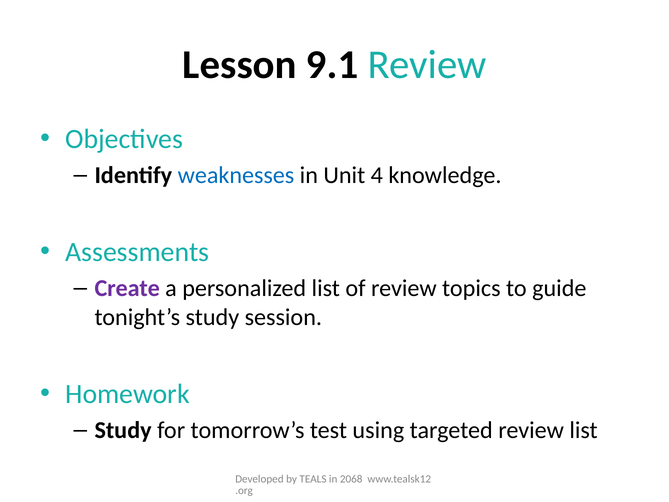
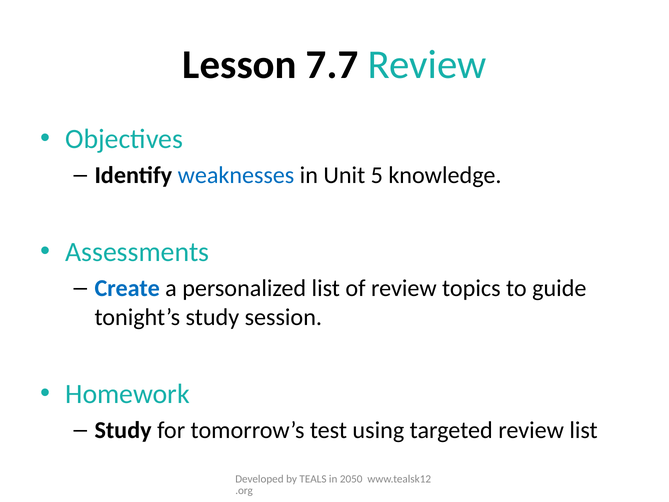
9.1: 9.1 -> 7.7 (332, 65)
4: 4 -> 5 (377, 175)
Create colour: purple -> blue (127, 288)
2068: 2068 -> 2050 (351, 479)
